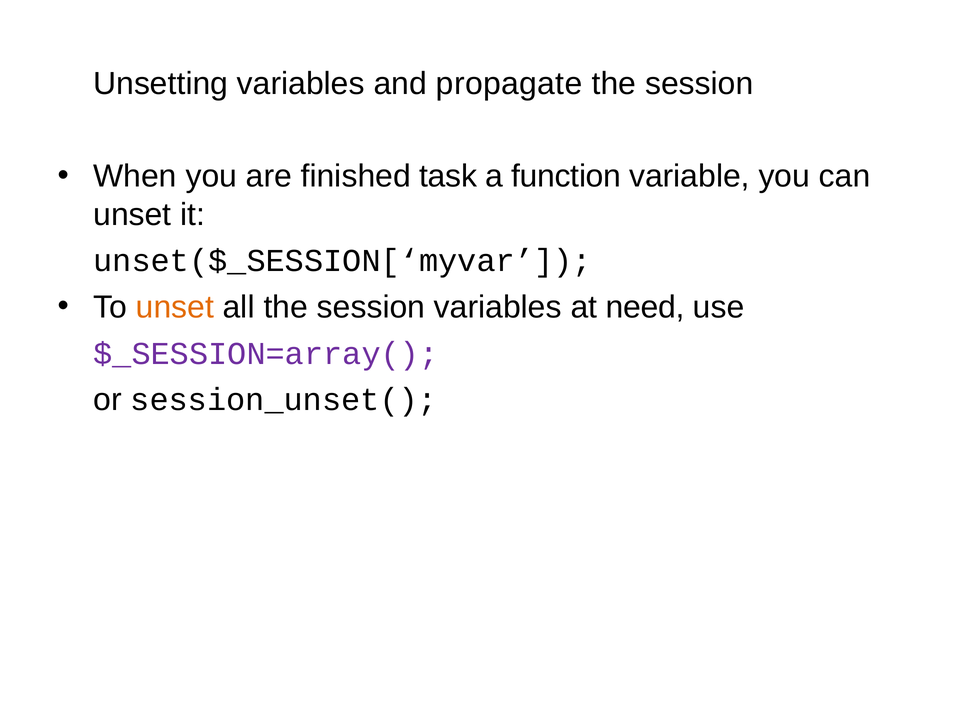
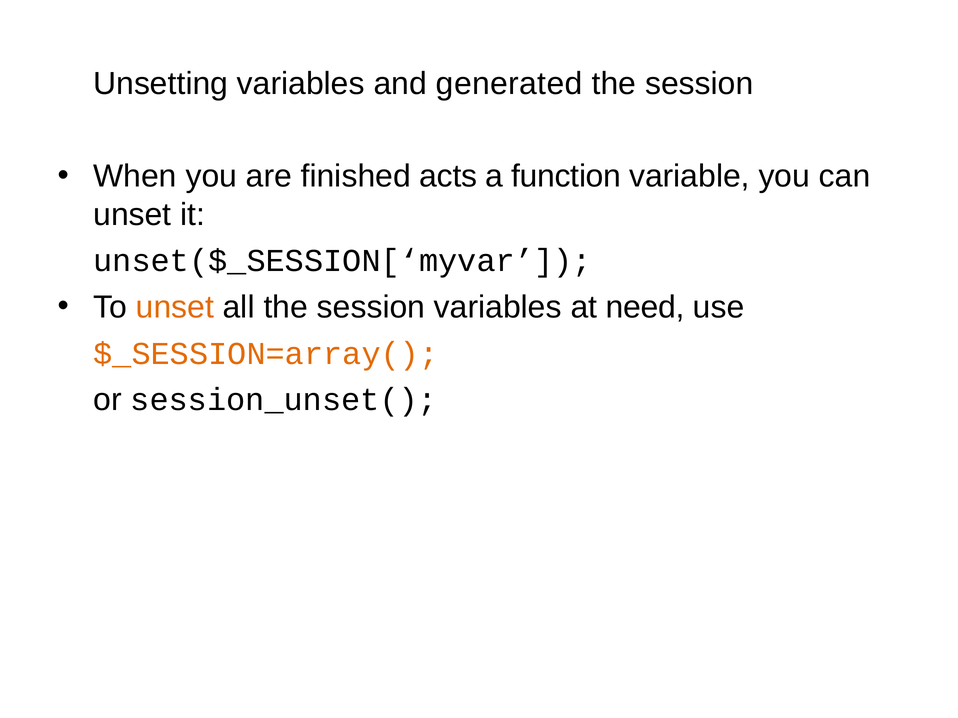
propagate: propagate -> generated (509, 84)
task: task -> acts (448, 176)
$_SESSION=array( colour: purple -> orange (266, 354)
